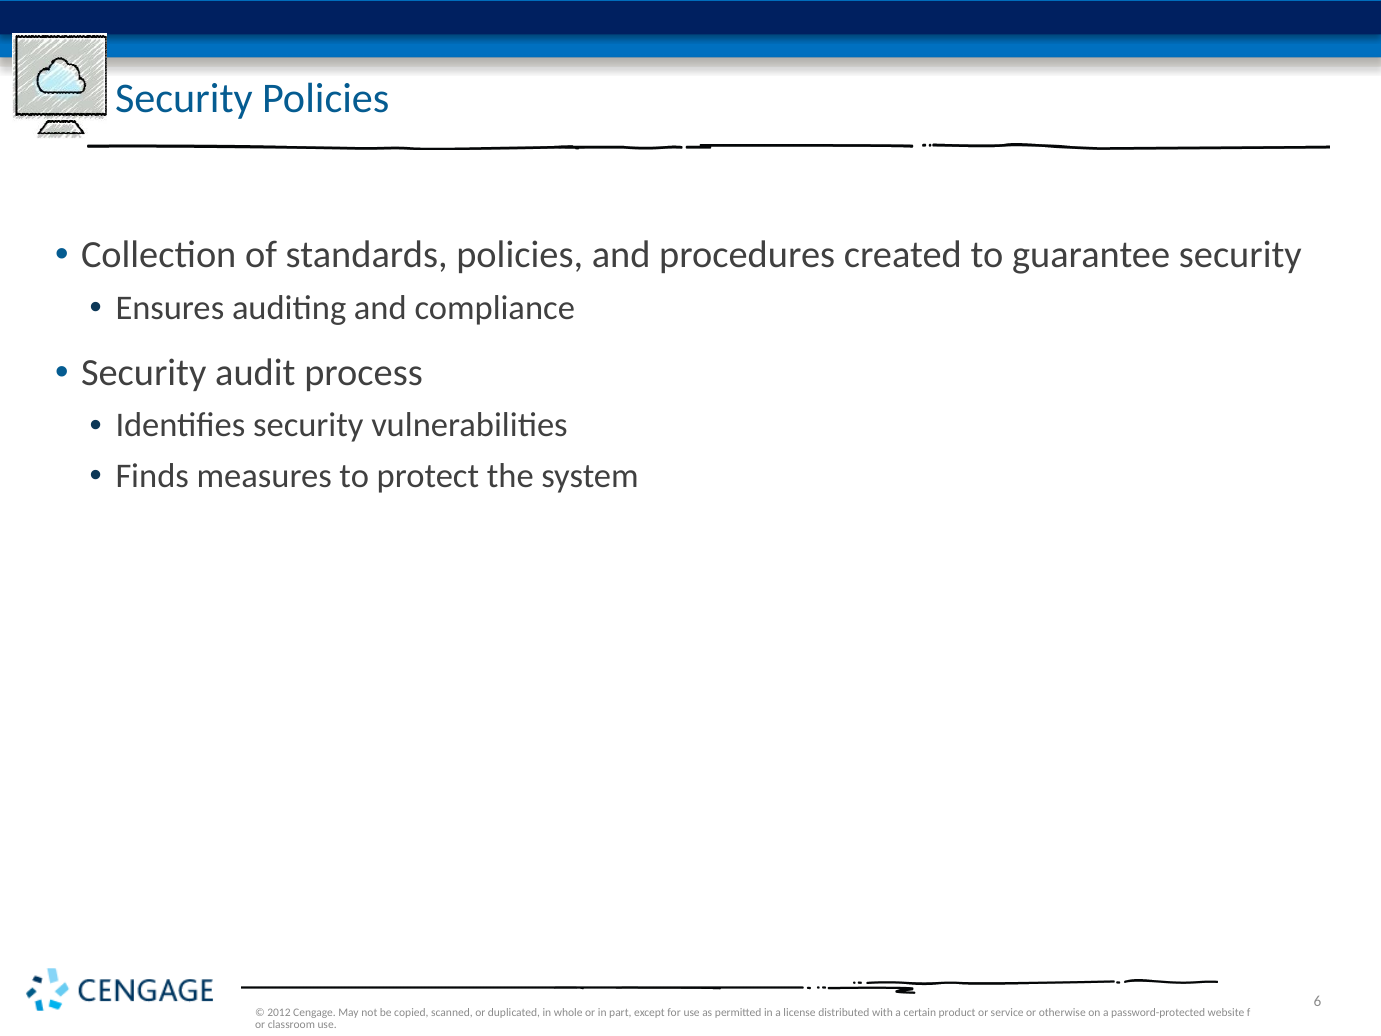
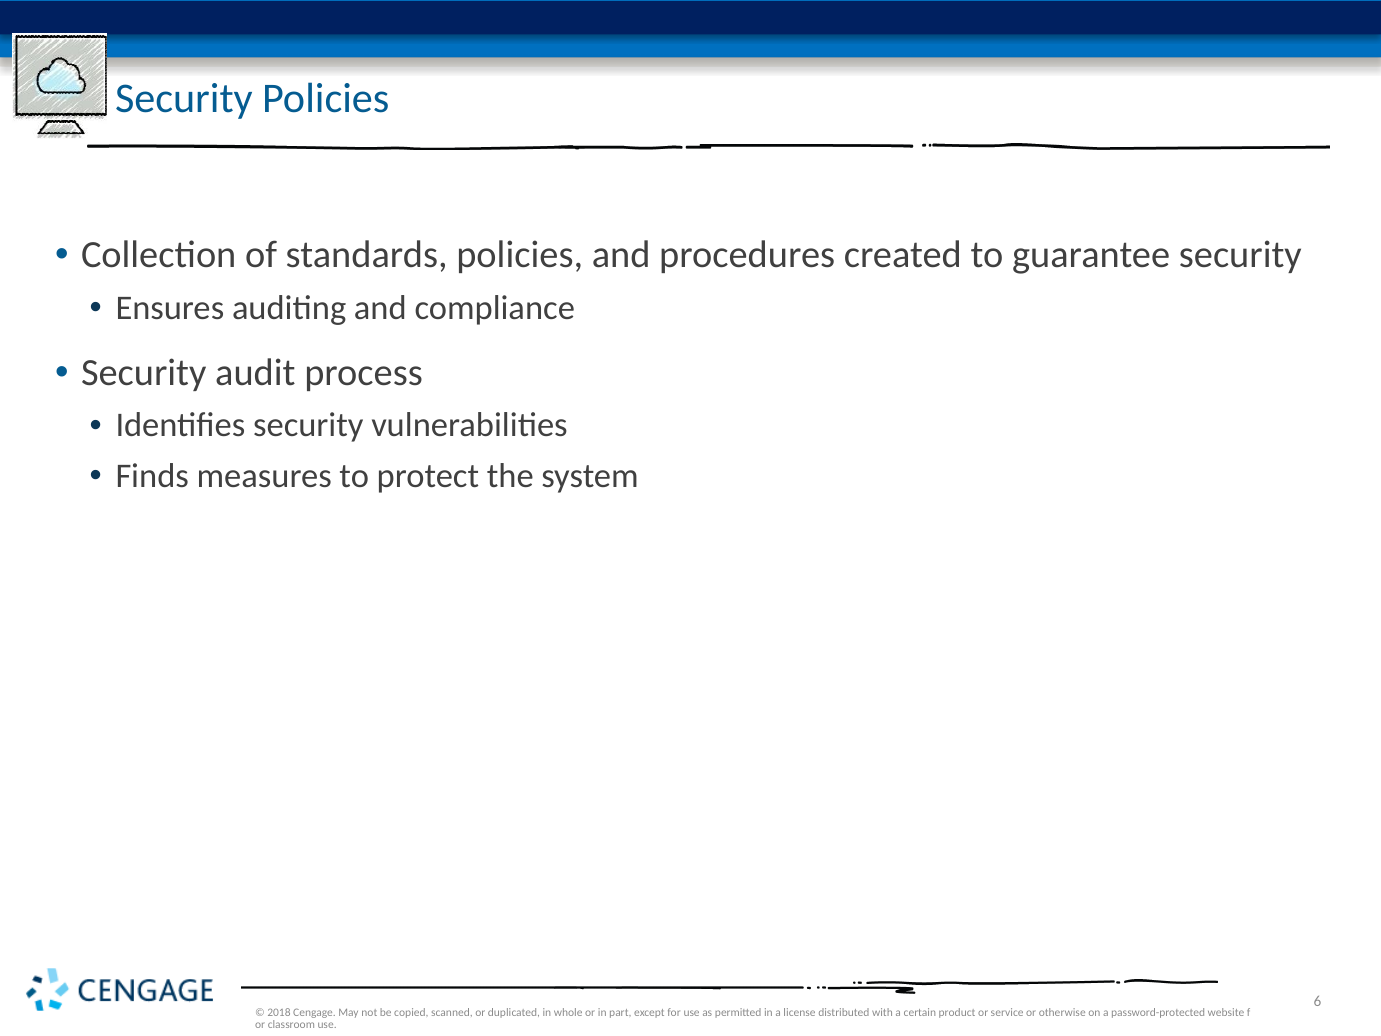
2012: 2012 -> 2018 (279, 1013)
